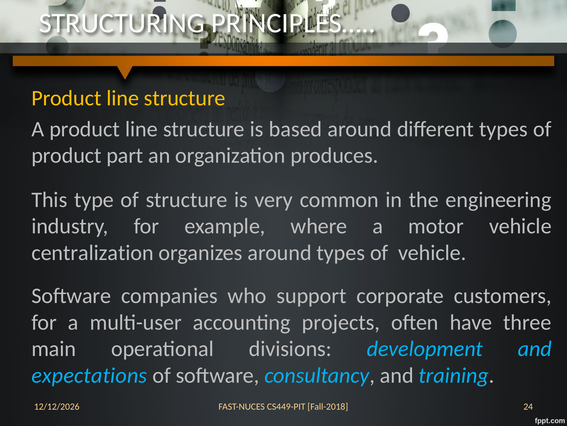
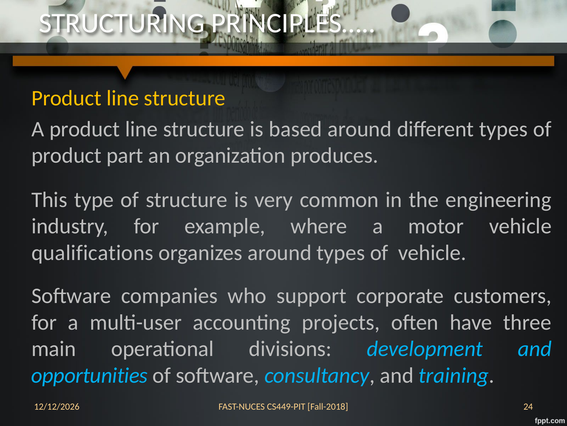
centralization: centralization -> qualifications (92, 252)
expectations: expectations -> opportunities (90, 375)
